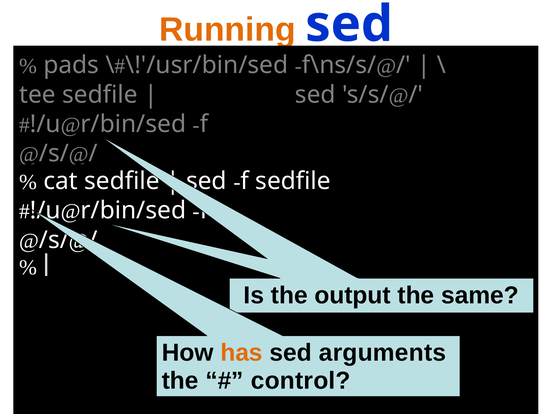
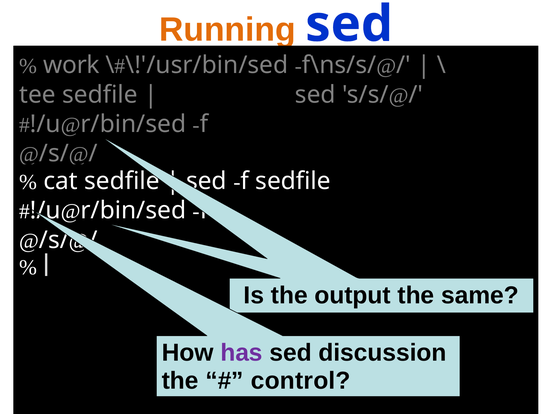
pads: pads -> work (71, 65)
has colour: orange -> purple (241, 353)
arguments: arguments -> discussion (383, 353)
